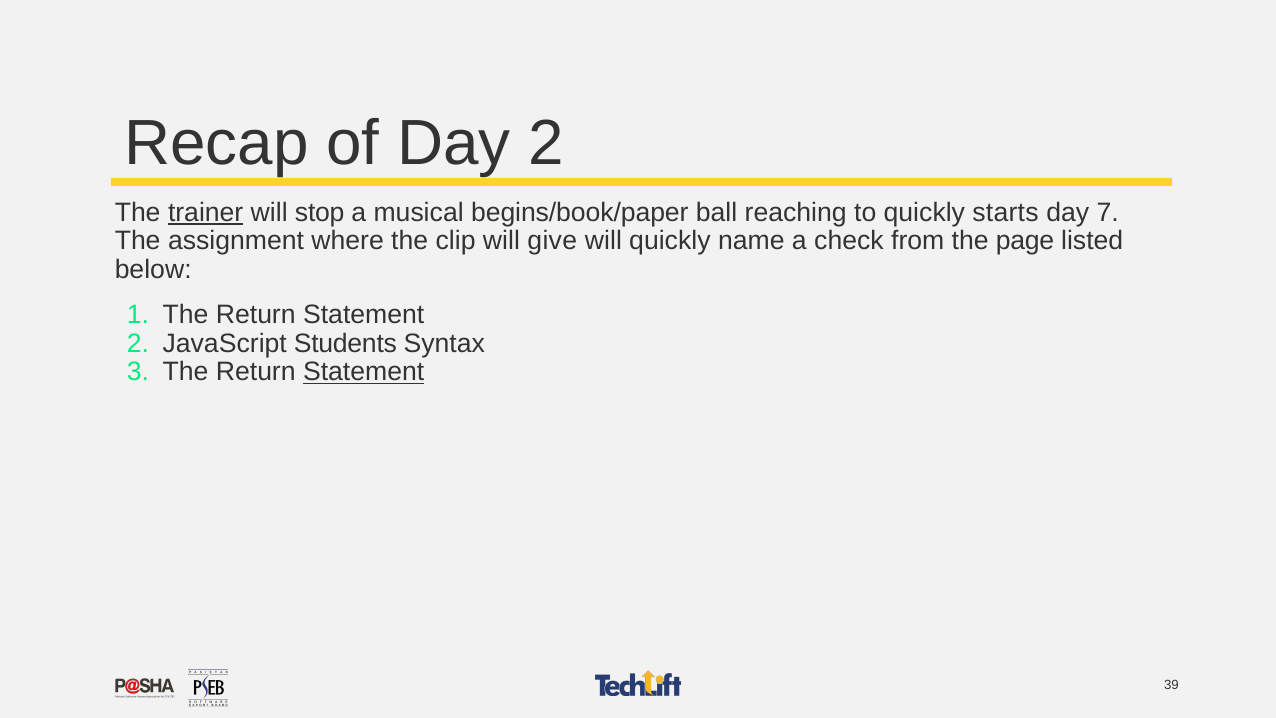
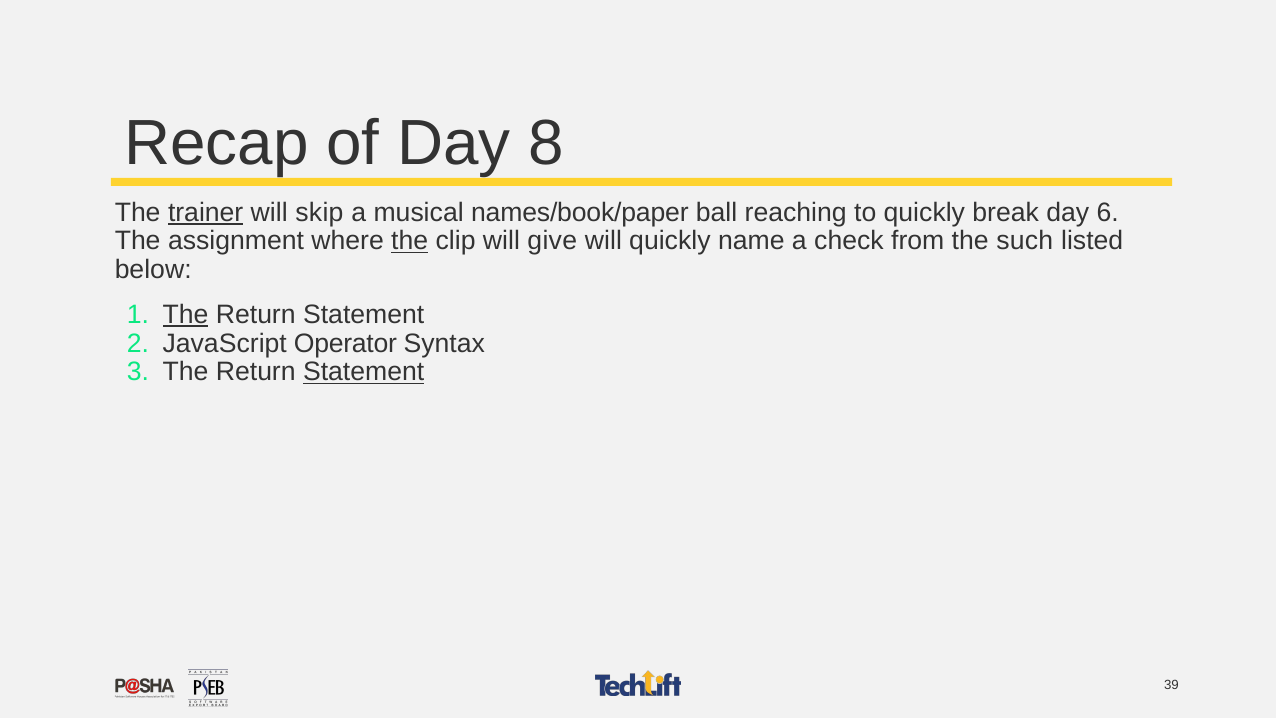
Day 2: 2 -> 8 (546, 143)
stop: stop -> skip (319, 212)
begins/book/paper: begins/book/paper -> names/book/paper (580, 212)
starts: starts -> break (1006, 212)
7: 7 -> 6 (1108, 212)
the underline: none -> present (410, 241)
page: page -> such (1025, 241)
The underline: none -> present (186, 314)
Students: Students -> Operator (345, 343)
